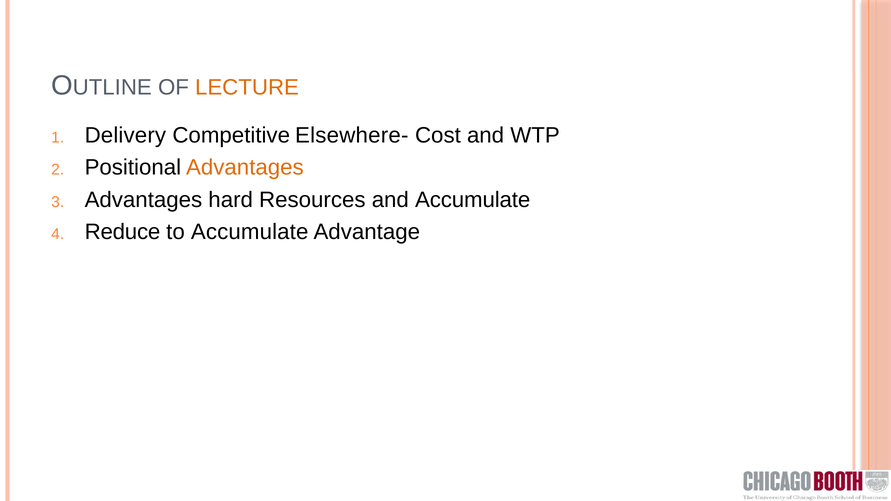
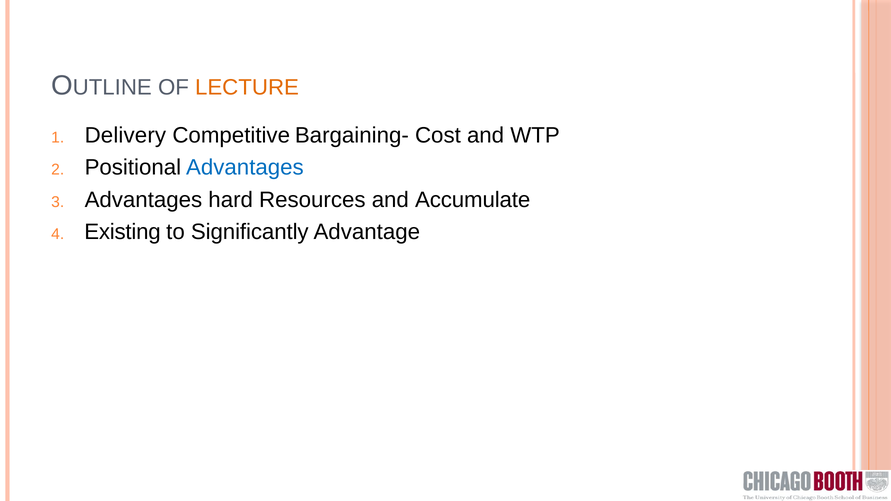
Elsewhere-: Elsewhere- -> Bargaining- (352, 135)
Advantages colour: orange -> blue (245, 168)
Reduce: Reduce -> Existing (122, 232)
to Accumulate: Accumulate -> Significantly (250, 232)
